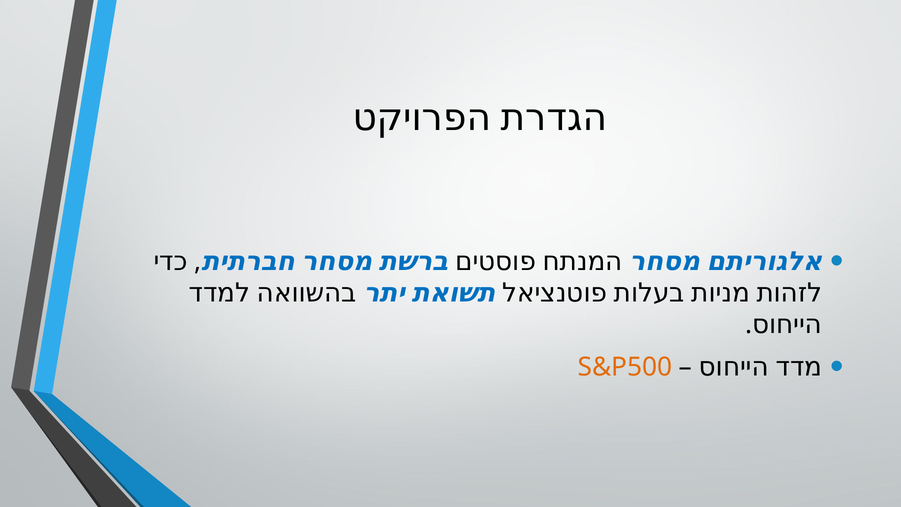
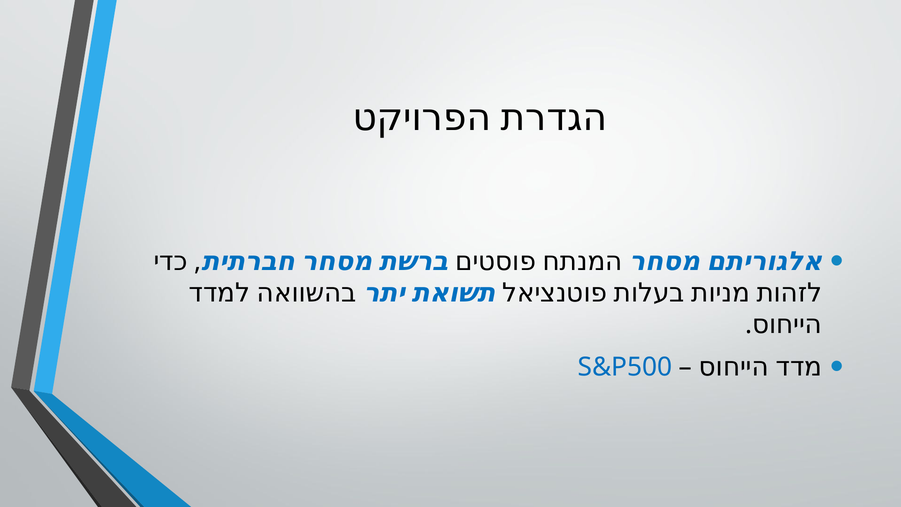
S&P500 colour: orange -> blue (625, 367)
